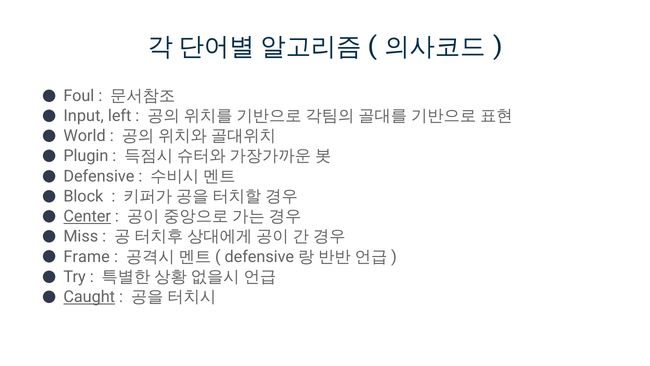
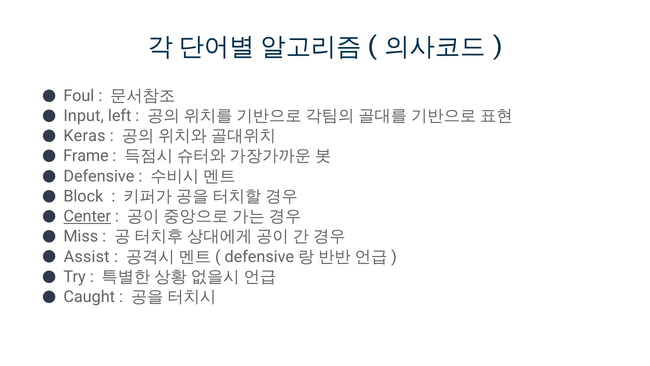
World: World -> Keras (84, 136)
Plugin: Plugin -> Frame (86, 156)
Frame: Frame -> Assist (87, 256)
Caught underline: present -> none (89, 297)
